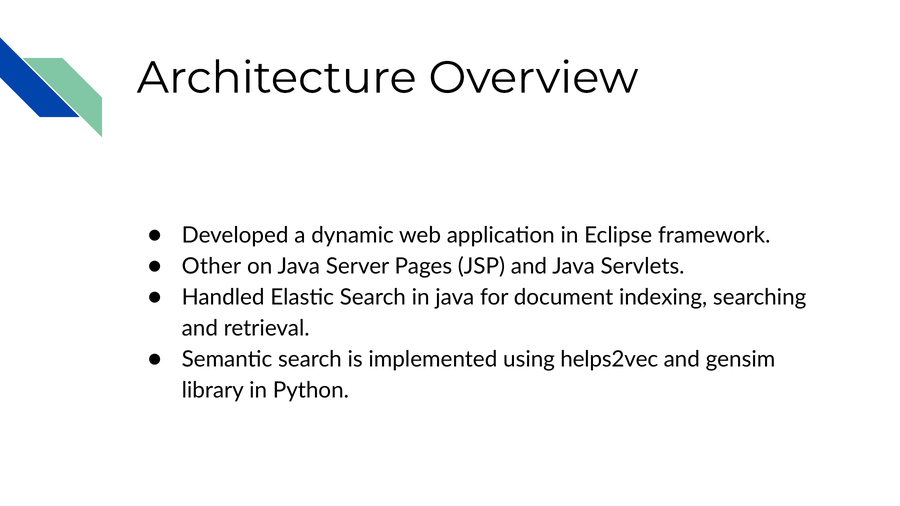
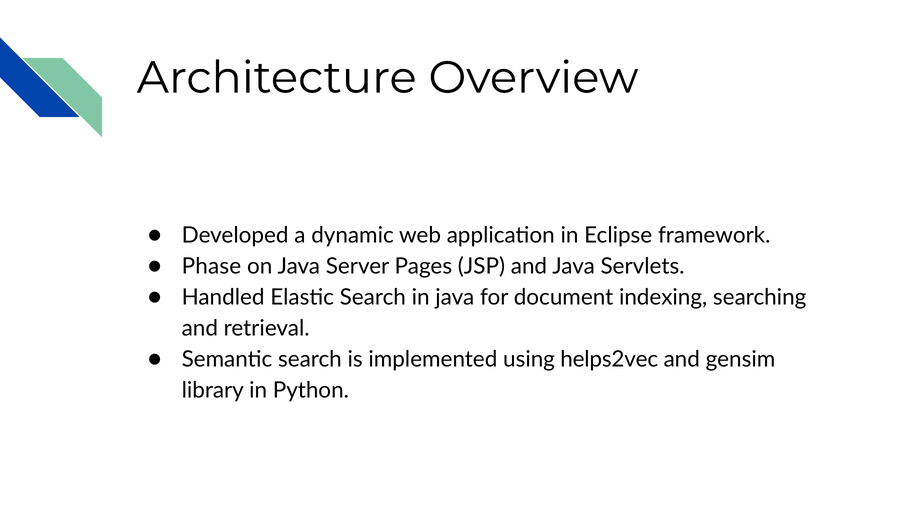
Other: Other -> Phase (211, 266)
